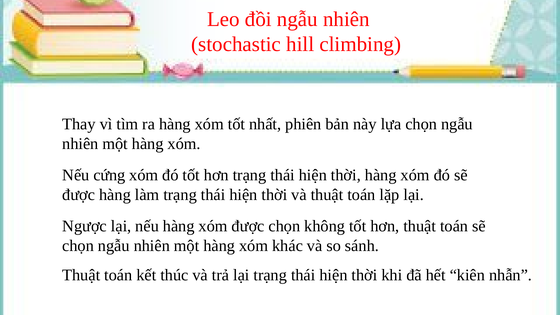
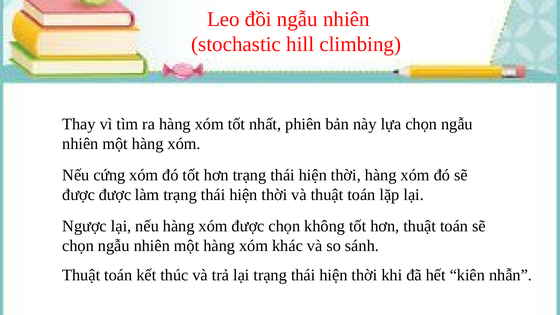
được hàng: hàng -> được (115, 195)
